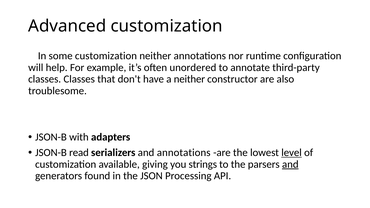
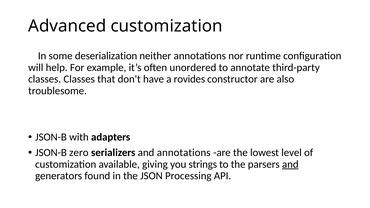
some customization: customization -> deserialization (106, 56)
a neither: neither -> rovides (189, 79)
read: read -> zero (79, 153)
level underline: present -> none (292, 153)
